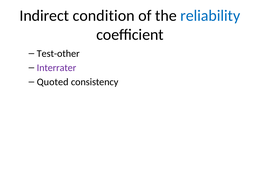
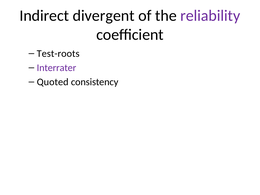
condition: condition -> divergent (104, 16)
reliability colour: blue -> purple (210, 16)
Test-other: Test-other -> Test-roots (58, 54)
